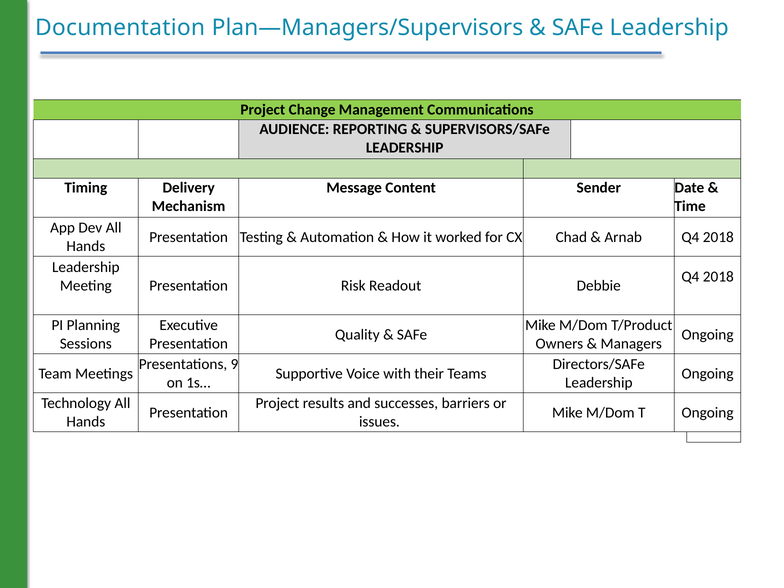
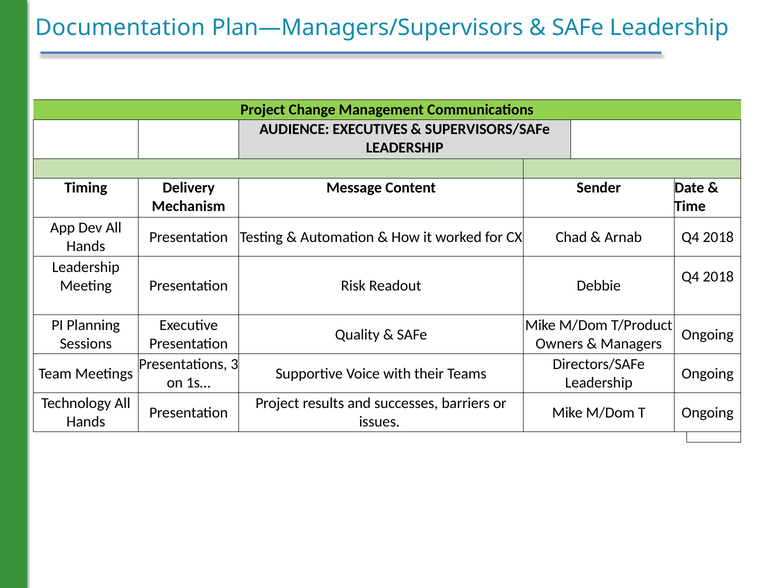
REPORTING: REPORTING -> EXECUTIVES (370, 129)
9: 9 -> 3 (235, 364)
